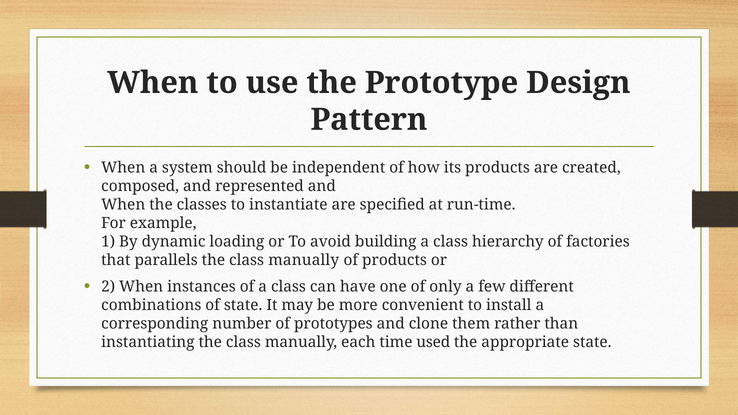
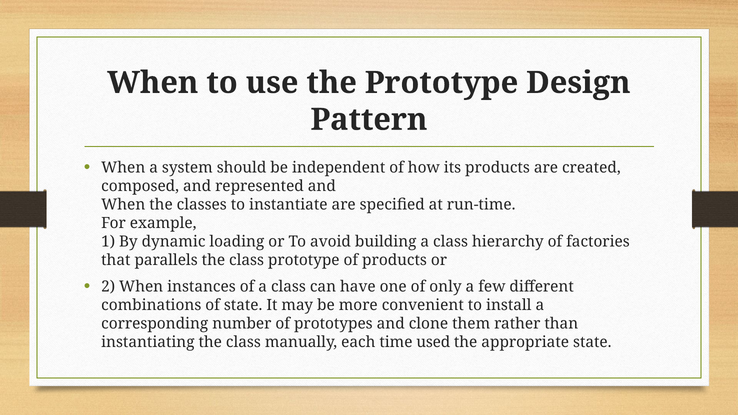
parallels the class manually: manually -> prototype (304, 260)
